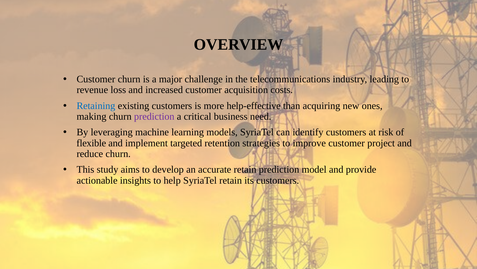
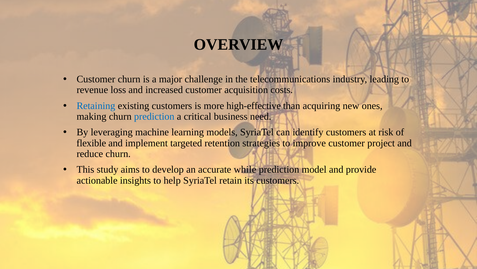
help-effective: help-effective -> high-effective (254, 106)
prediction colour: purple -> blue (154, 116)
accurate retain: retain -> while (245, 169)
